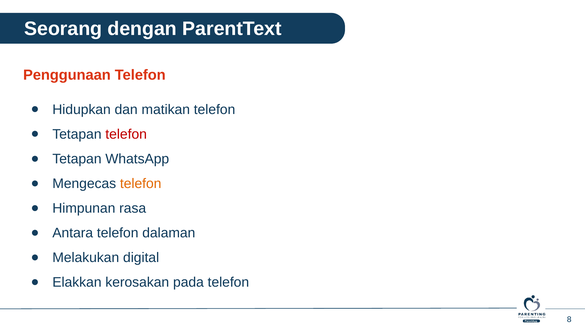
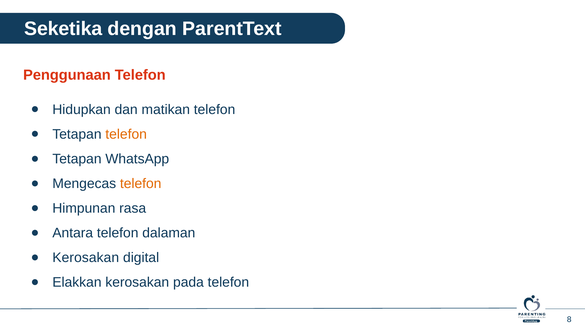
Seorang: Seorang -> Seketika (63, 29)
telefon colour: red -> orange (126, 134)
Melakukan: Melakukan -> Kerosakan (86, 258)
